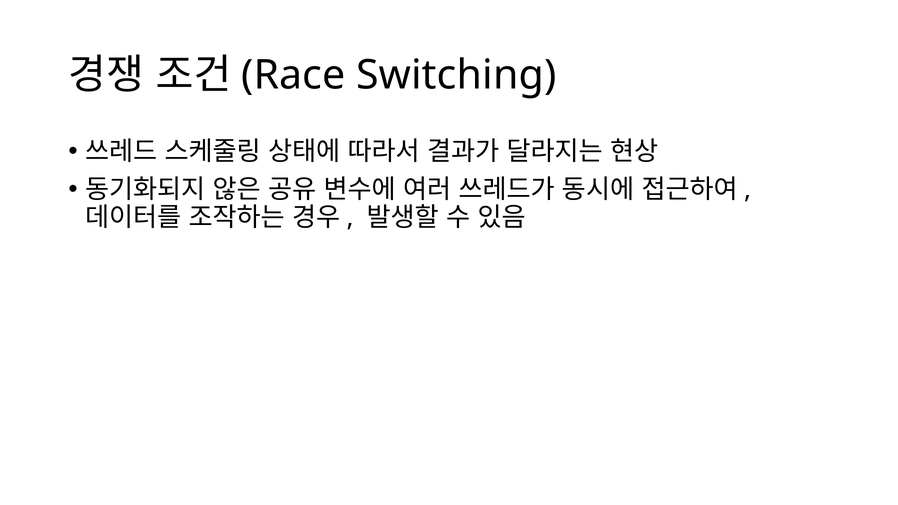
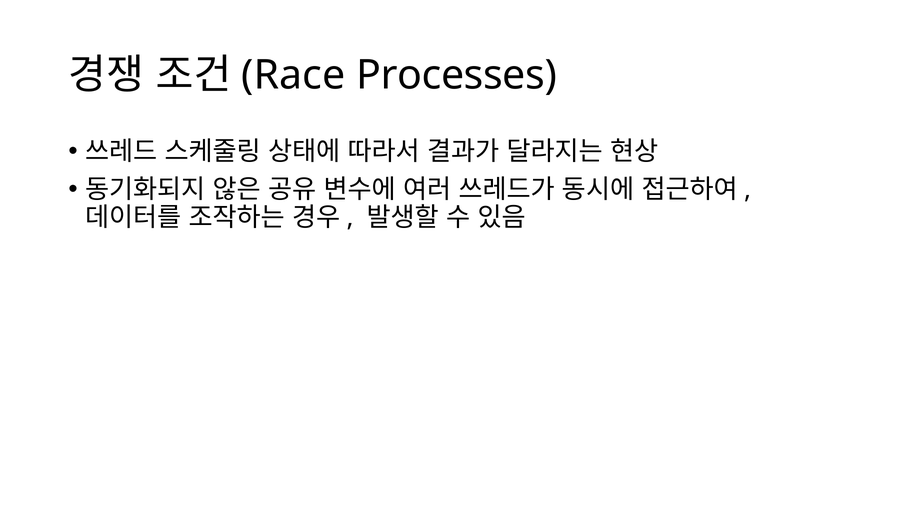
Switching: Switching -> Processes (456, 75)
